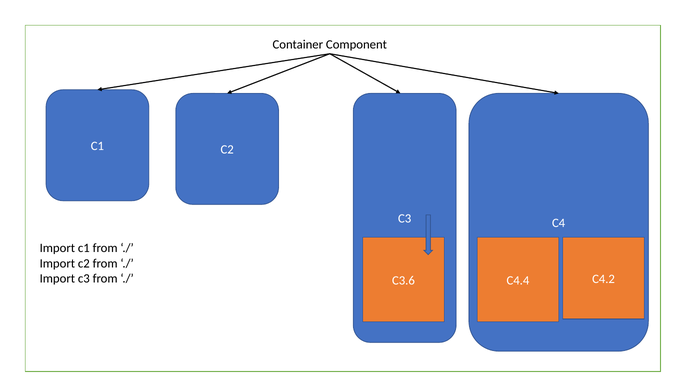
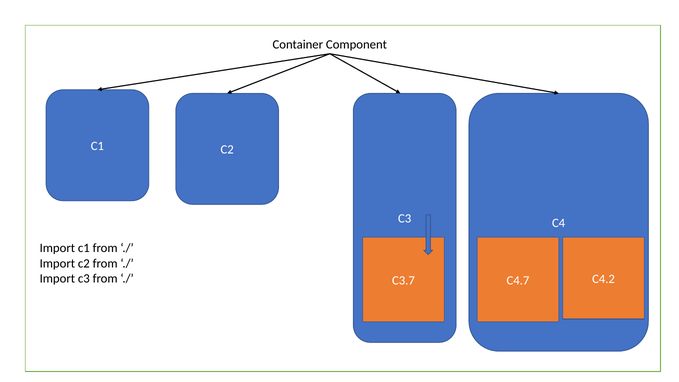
C3.6: C3.6 -> C3.7 (403, 280)
C4.4: C4.4 -> C4.7 (518, 280)
